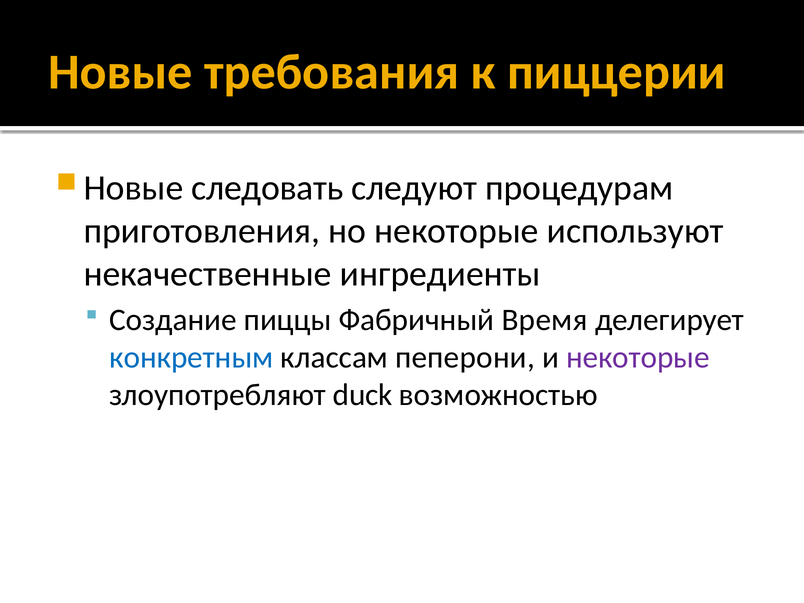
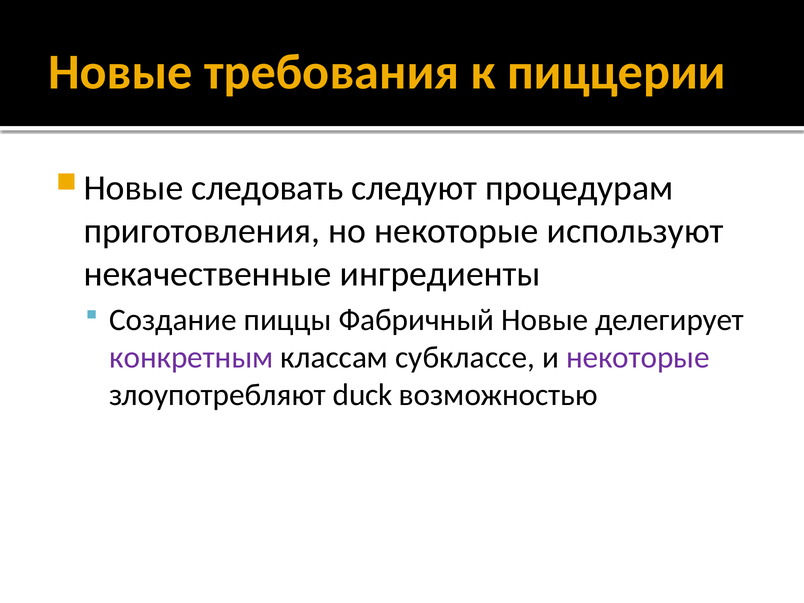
Фабричный Время: Время -> Новые (545, 320)
конкретным colour: blue -> purple (191, 358)
пеперони: пеперони -> субклассе (465, 358)
